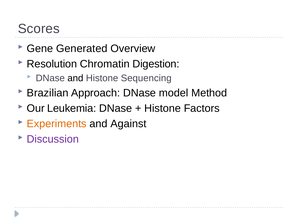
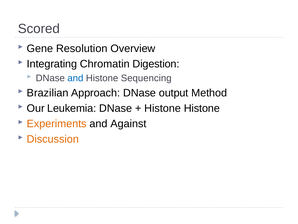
Scores: Scores -> Scored (39, 29)
Generated: Generated -> Resolution (82, 48)
Resolution: Resolution -> Integrating (52, 64)
and colour: black -> blue (75, 78)
model: model -> output (174, 93)
Histone Factors: Factors -> Histone (202, 108)
Discussion colour: purple -> orange (53, 139)
